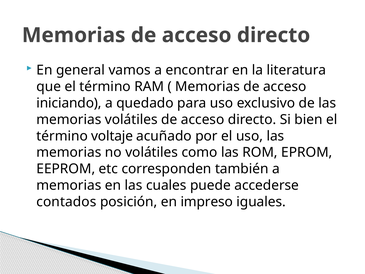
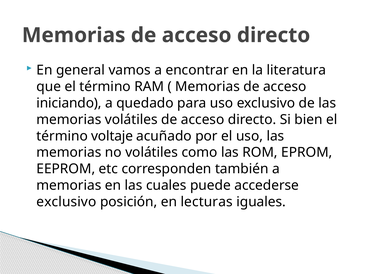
contados: contados -> exclusivo (66, 202)
impreso: impreso -> lecturas (207, 202)
